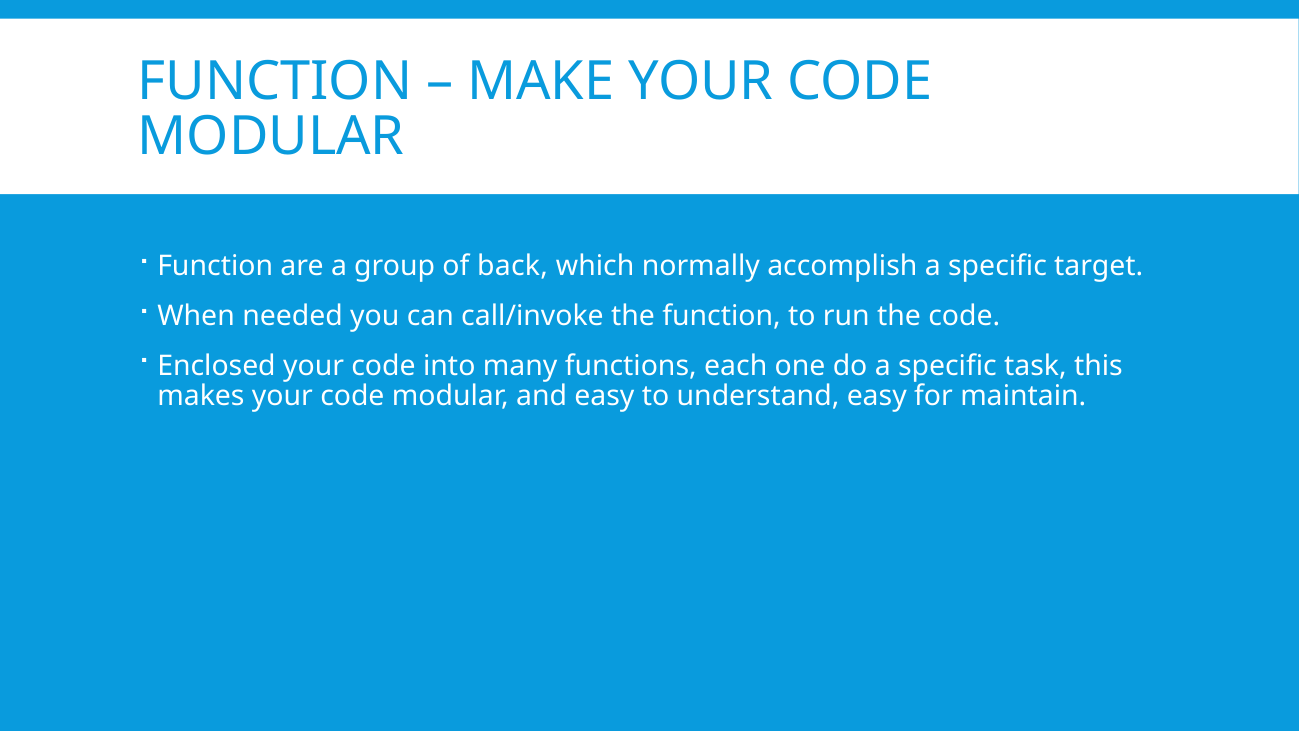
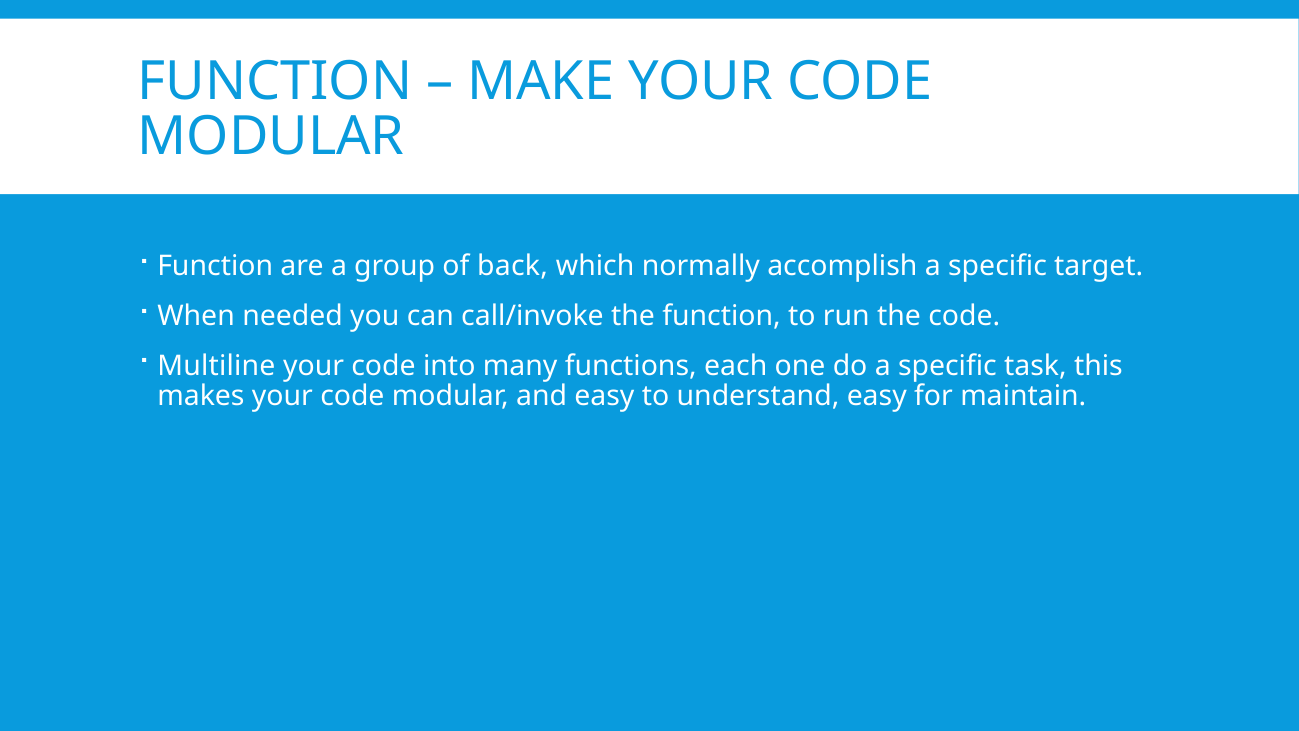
Enclosed: Enclosed -> Multiline (216, 366)
